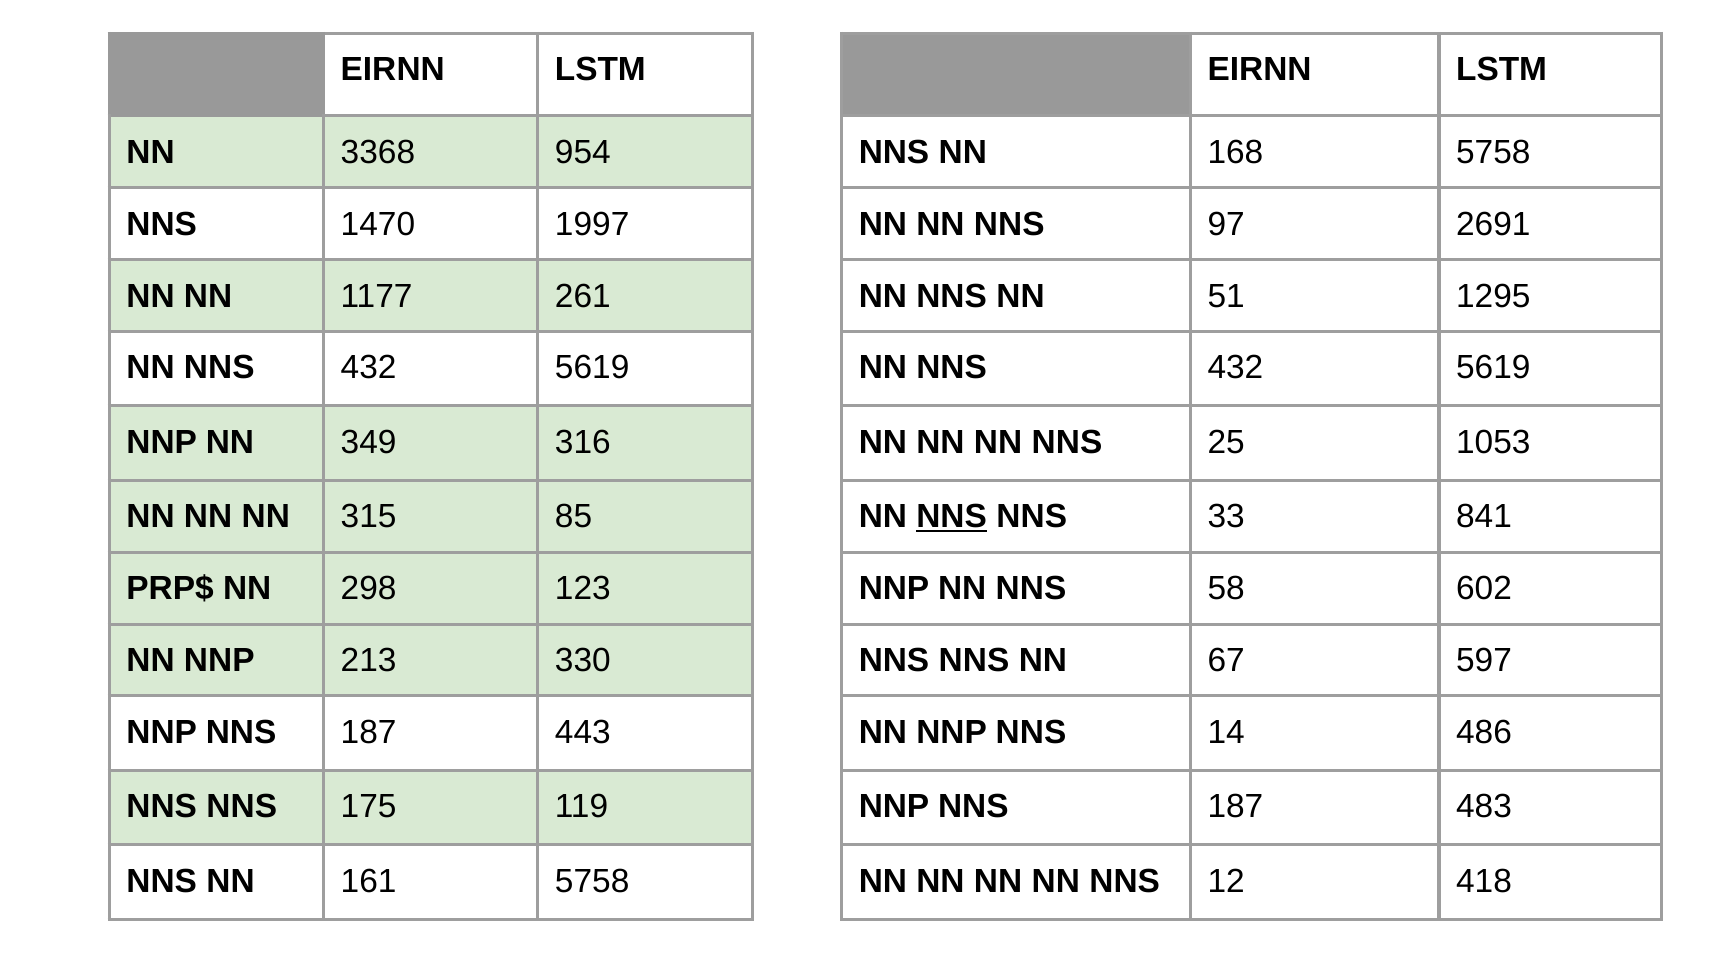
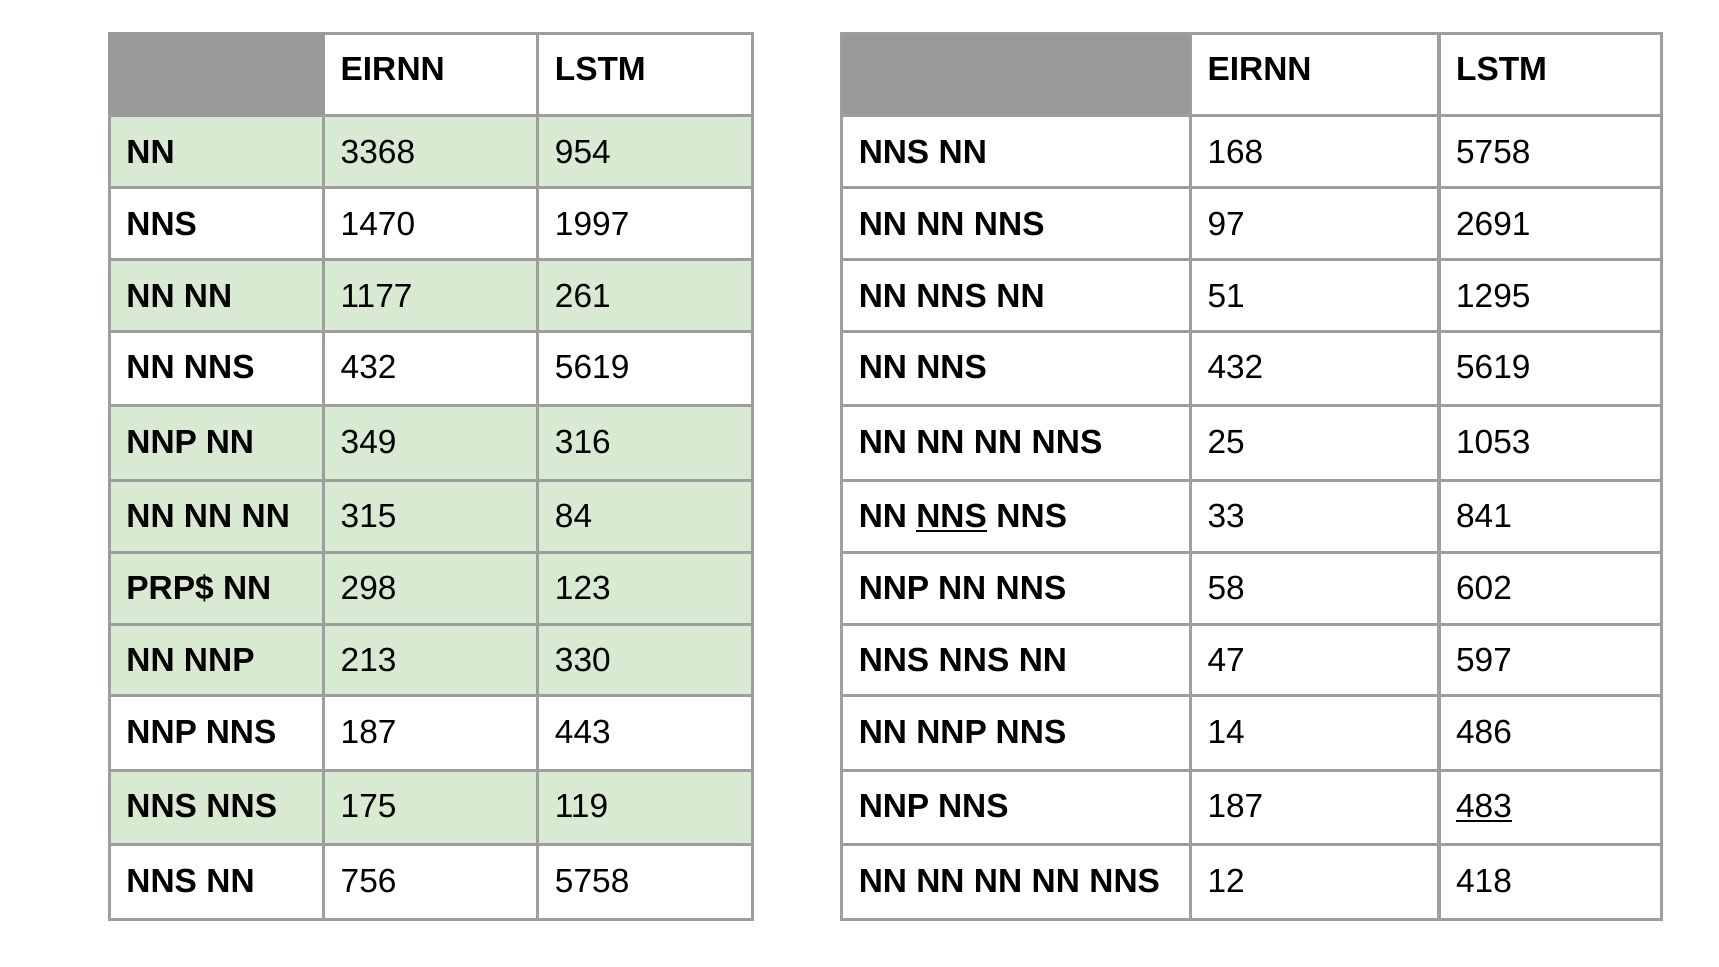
85: 85 -> 84 (574, 517)
67: 67 -> 47 (1226, 661)
483 underline: none -> present (1484, 807)
161: 161 -> 756 (369, 881)
